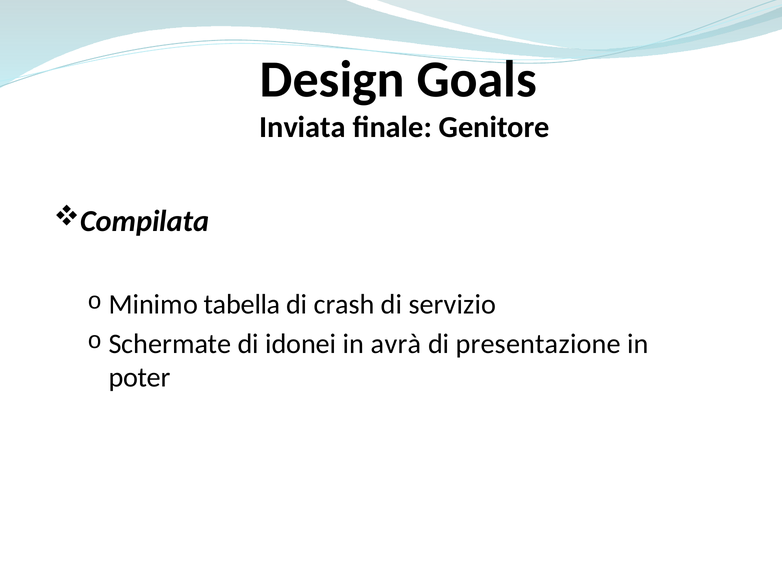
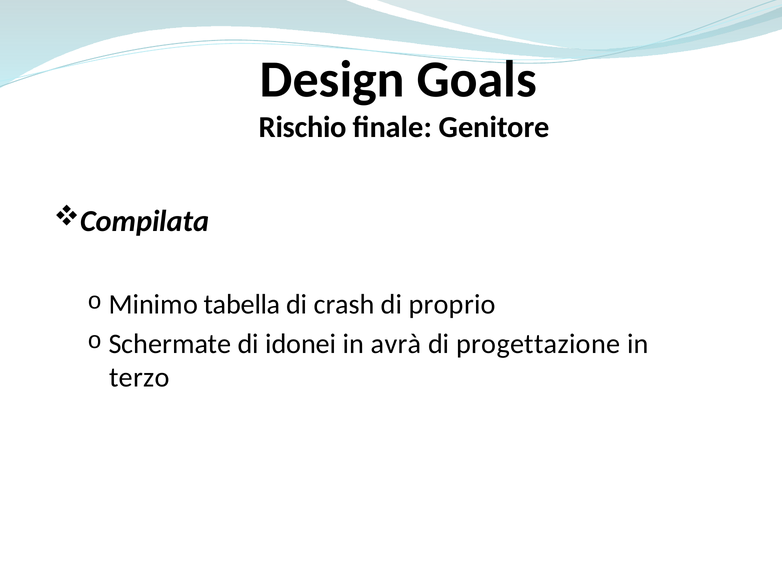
Inviata: Inviata -> Rischio (303, 128)
servizio: servizio -> proprio (452, 305)
presentazione: presentazione -> progettazione (538, 344)
poter: poter -> terzo (139, 378)
